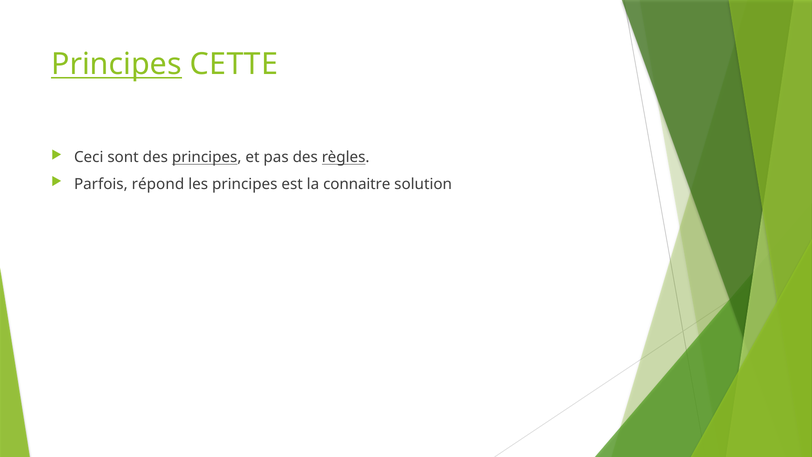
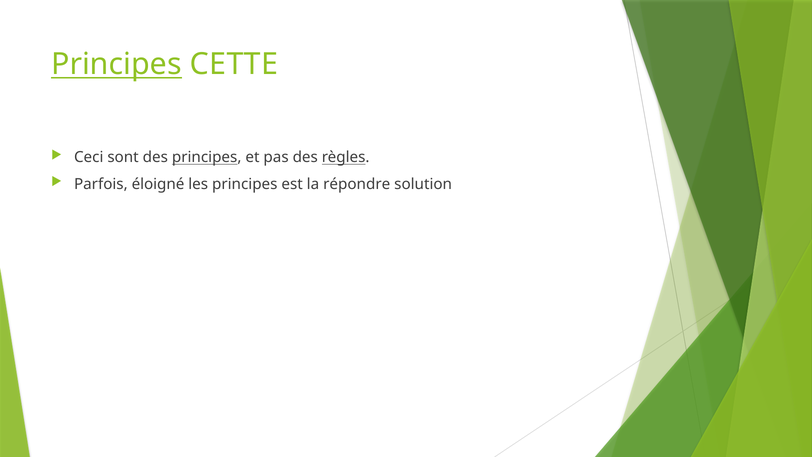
répond: répond -> éloigné (158, 184)
connaitre: connaitre -> répondre (357, 184)
